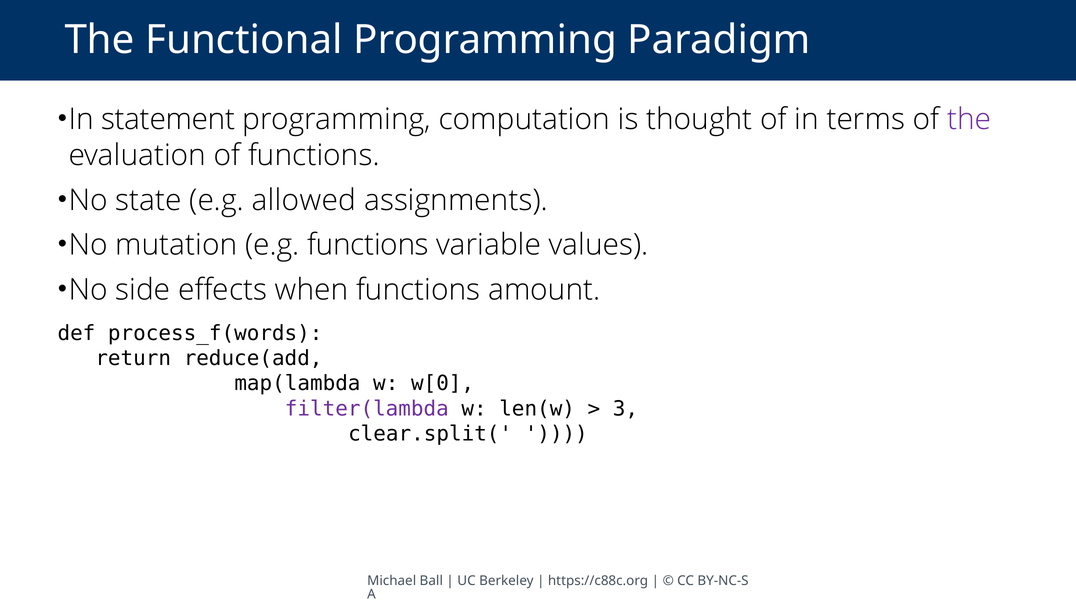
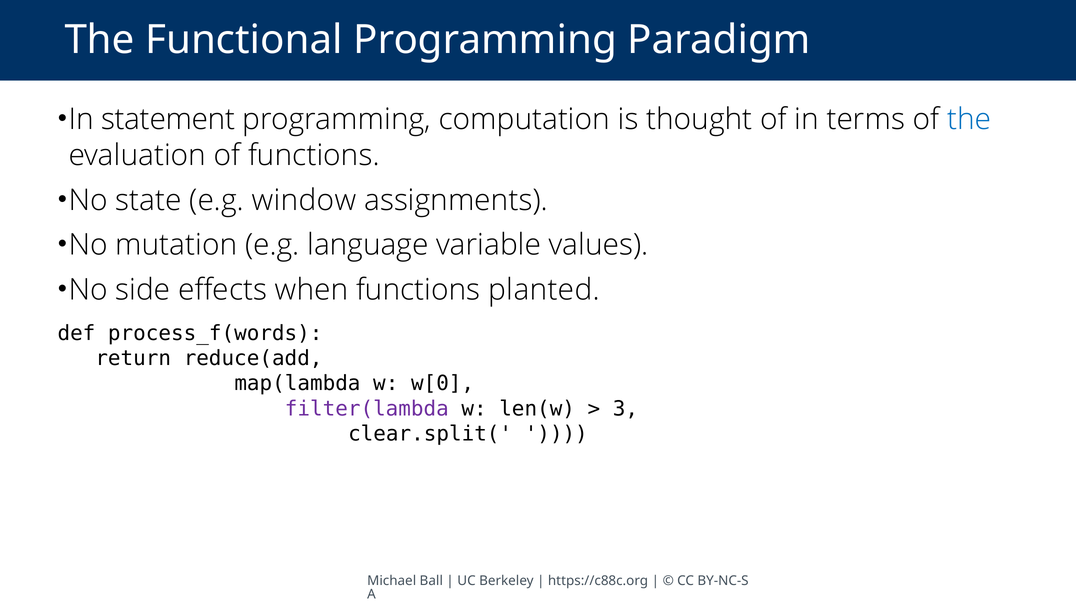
the colour: purple -> blue (969, 120)
allowed: allowed -> window (304, 200)
e.g functions: functions -> language (368, 245)
amount: amount -> planted (544, 290)
